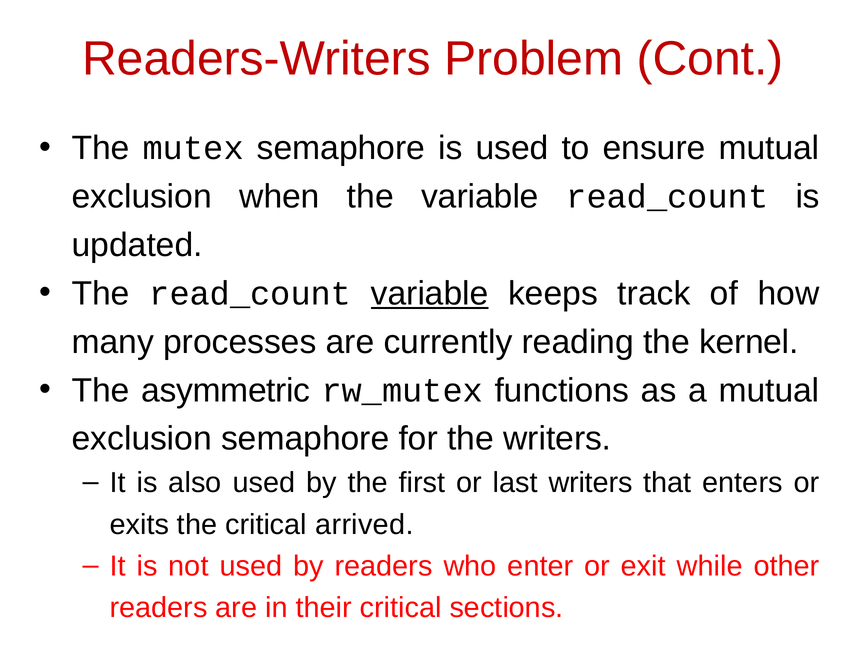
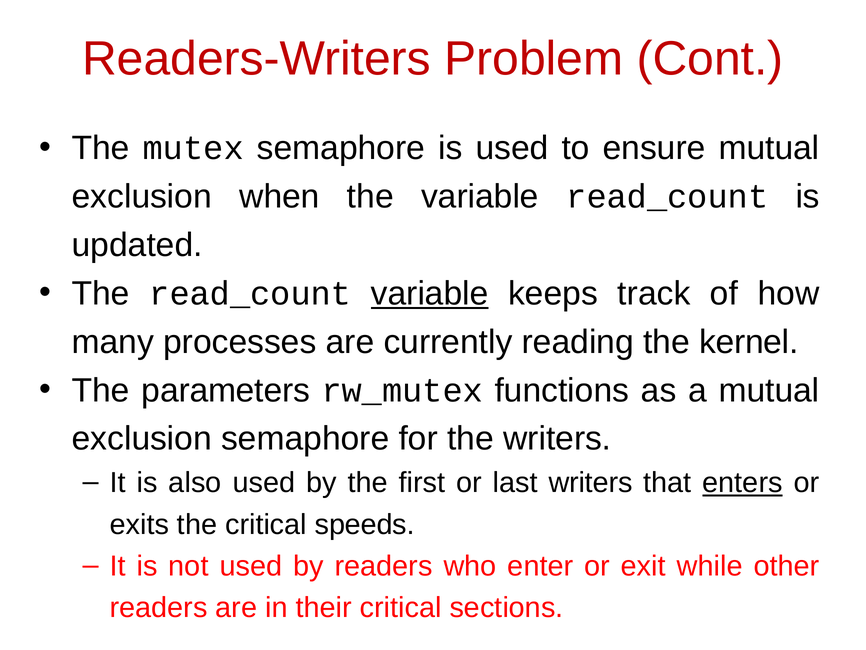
asymmetric: asymmetric -> parameters (226, 390)
enters underline: none -> present (742, 483)
arrived: arrived -> speeds (365, 524)
